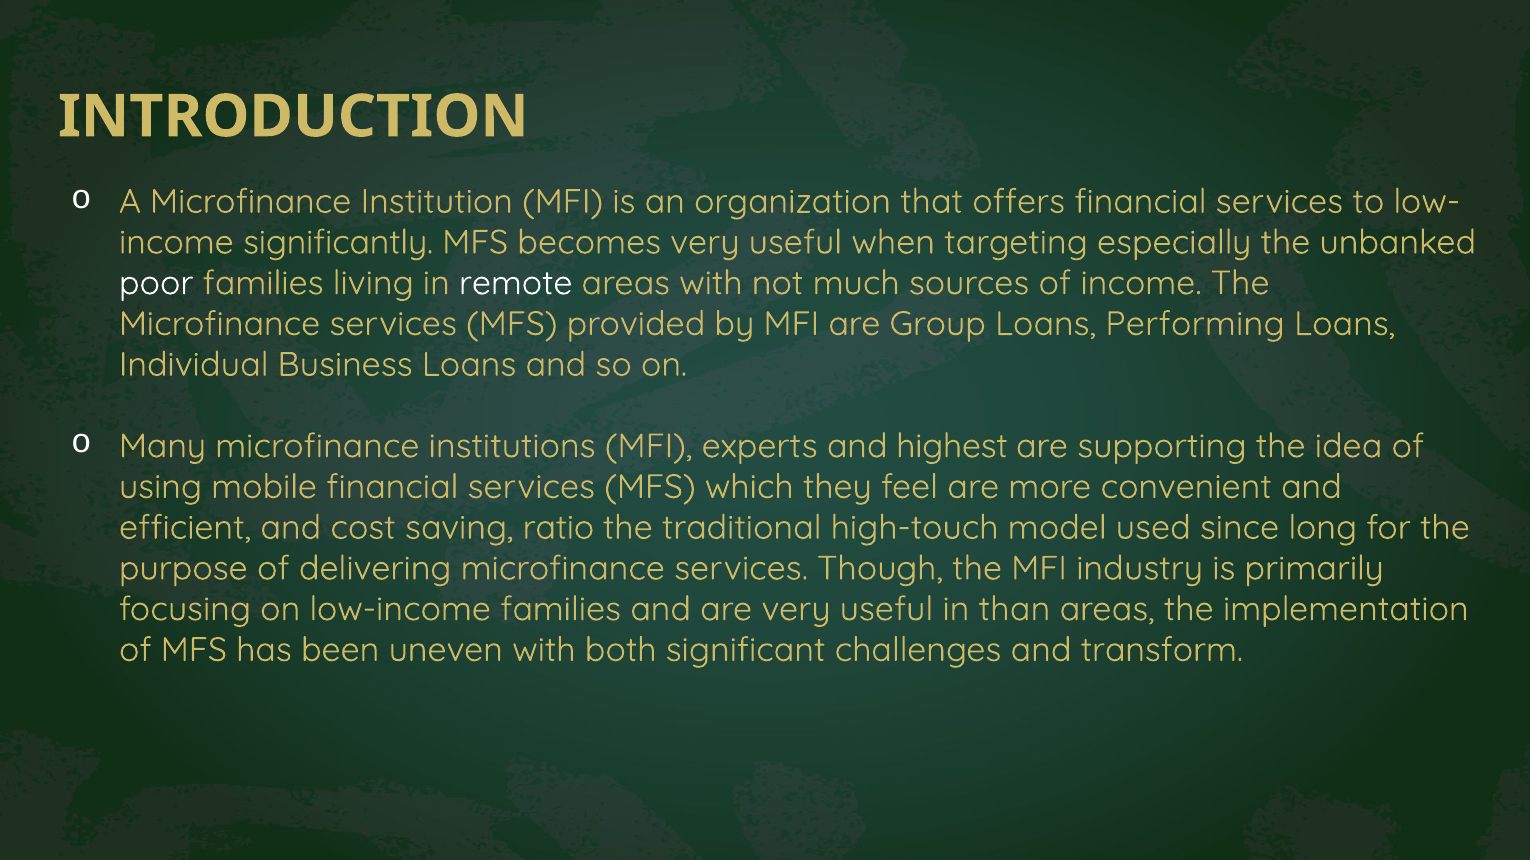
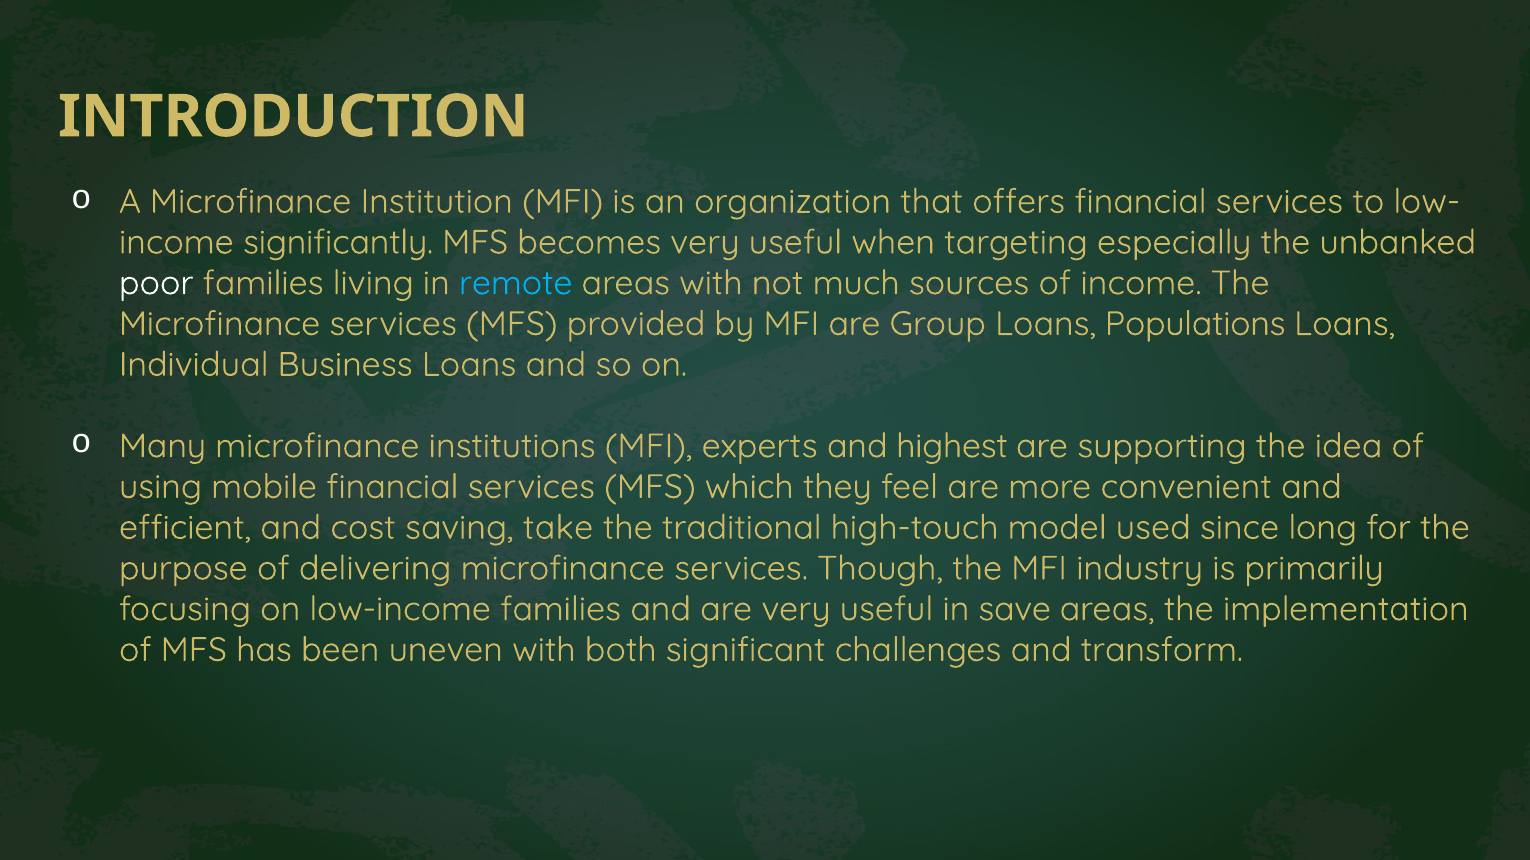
remote colour: white -> light blue (516, 283)
Performing: Performing -> Populations (1195, 324)
ratio: ratio -> take (558, 528)
than: than -> save (1015, 610)
